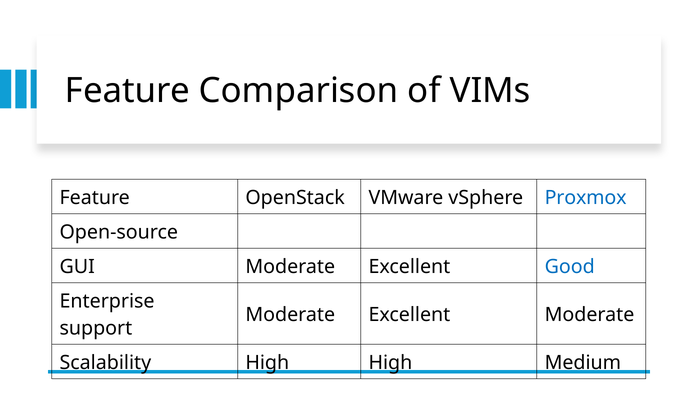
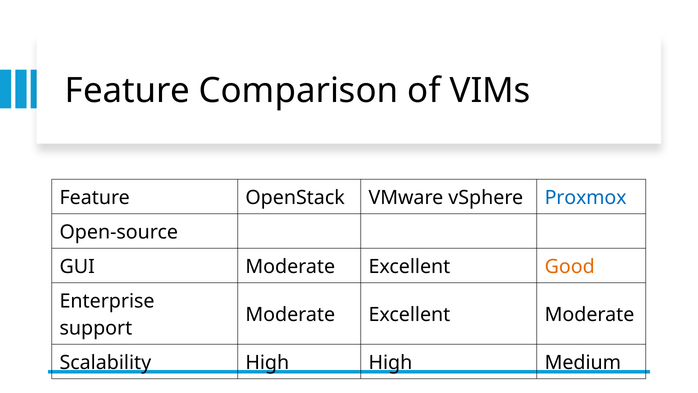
Good colour: blue -> orange (570, 266)
